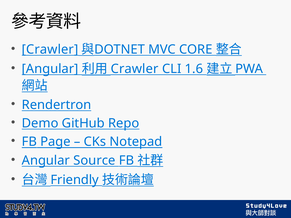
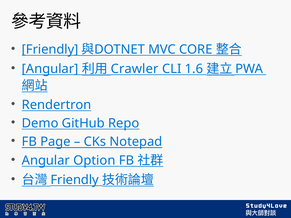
Crawler: Crawler -> Friendly (50, 49)
Source: Source -> Option (94, 161)
